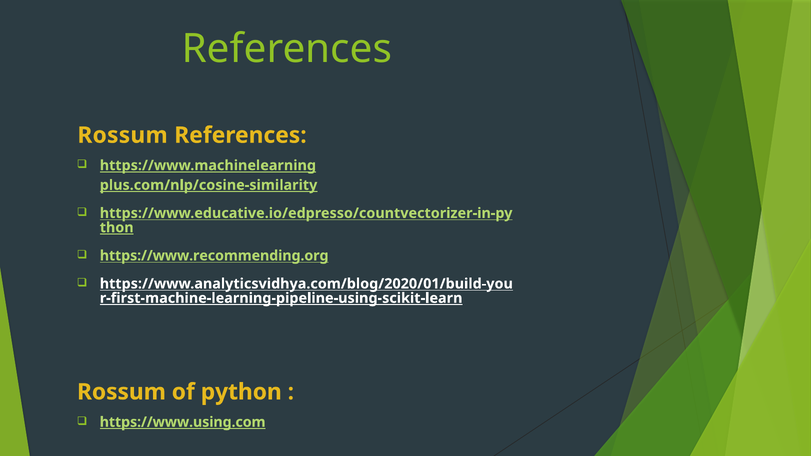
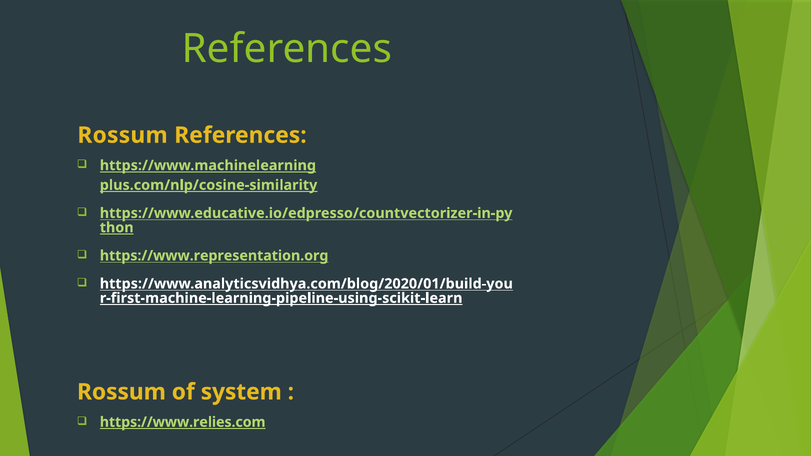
https://www.recommending.org: https://www.recommending.org -> https://www.representation.org (214, 256)
python: python -> system (241, 392)
https://www.using.com: https://www.using.com -> https://www.relies.com (183, 422)
